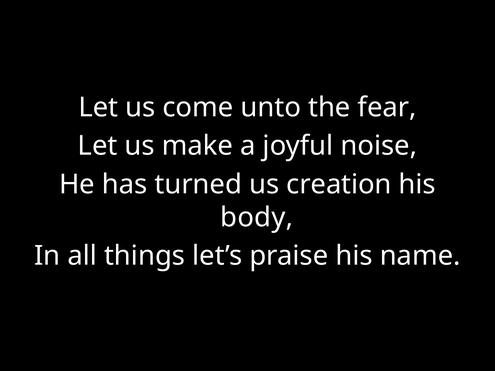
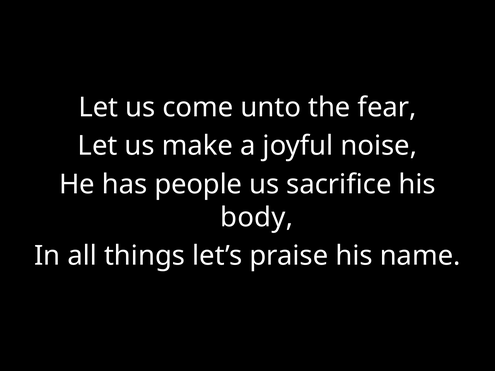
turned: turned -> people (198, 185)
creation: creation -> sacrifice (339, 185)
